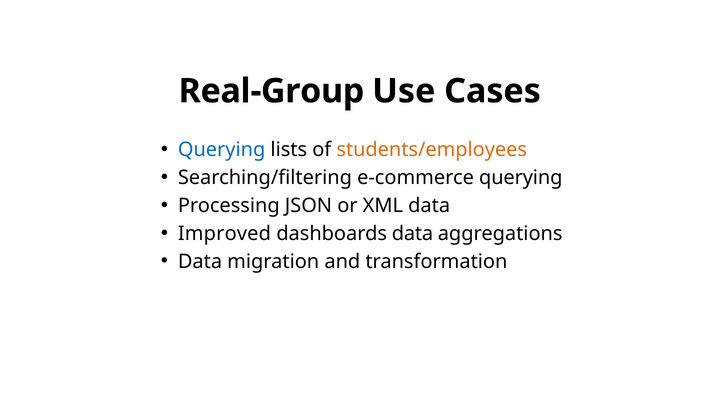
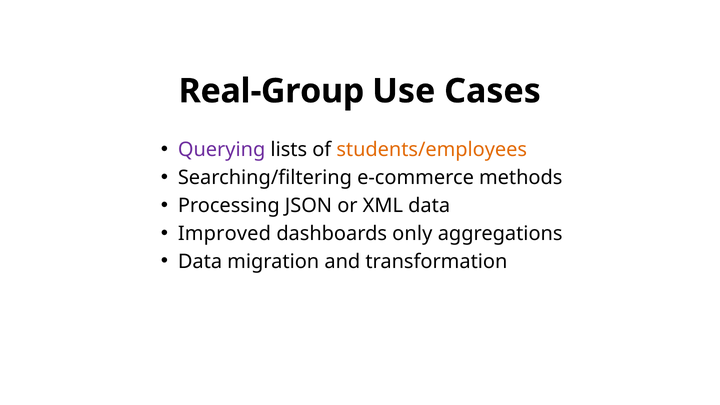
Querying colour: blue -> purple (222, 150)
e-commerce querying: querying -> methods (521, 178)
dashboards data: data -> only (412, 233)
